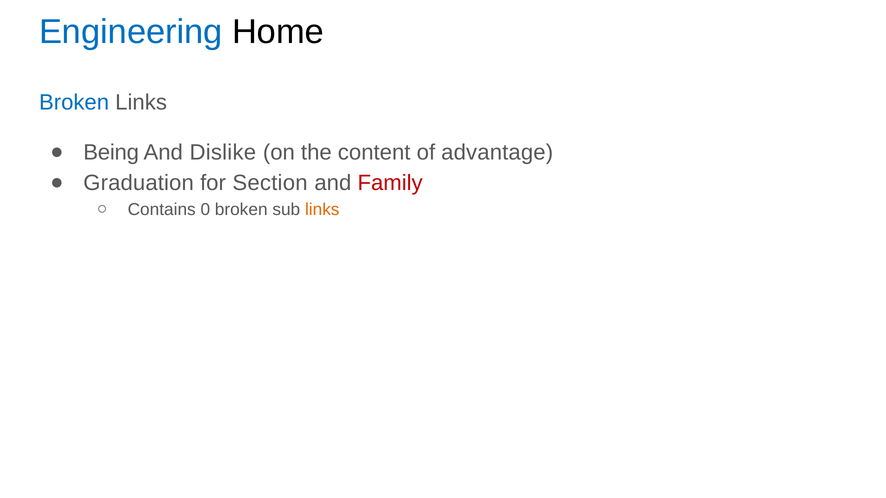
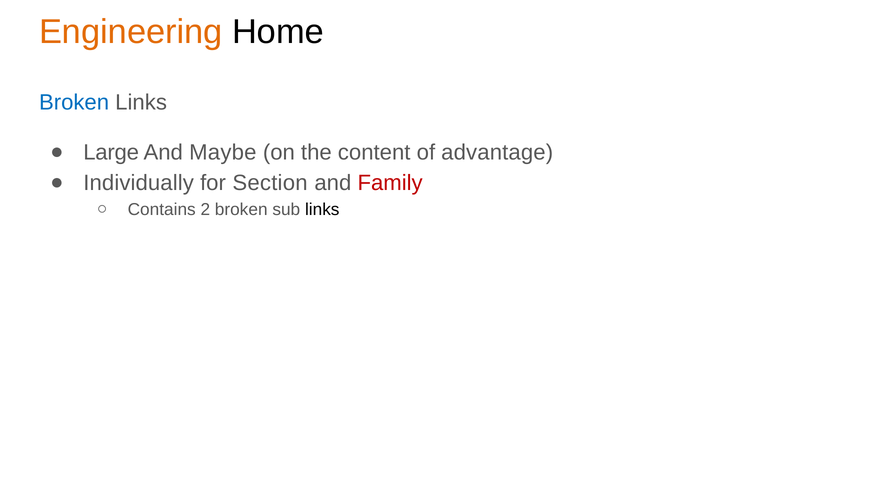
Engineering colour: blue -> orange (131, 32)
Being: Being -> Large (111, 153)
Dislike: Dislike -> Maybe (223, 153)
Graduation: Graduation -> Individually (139, 183)
0: 0 -> 2 (205, 210)
links colour: orange -> black (322, 210)
